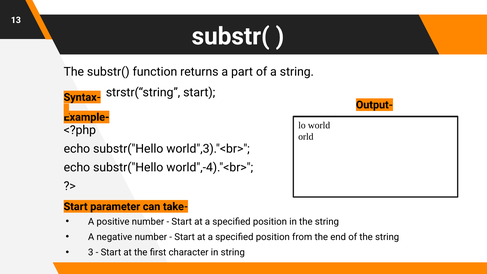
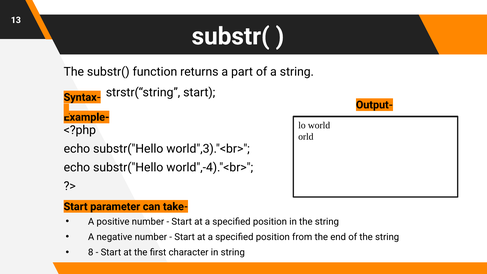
3: 3 -> 8 (91, 252)
